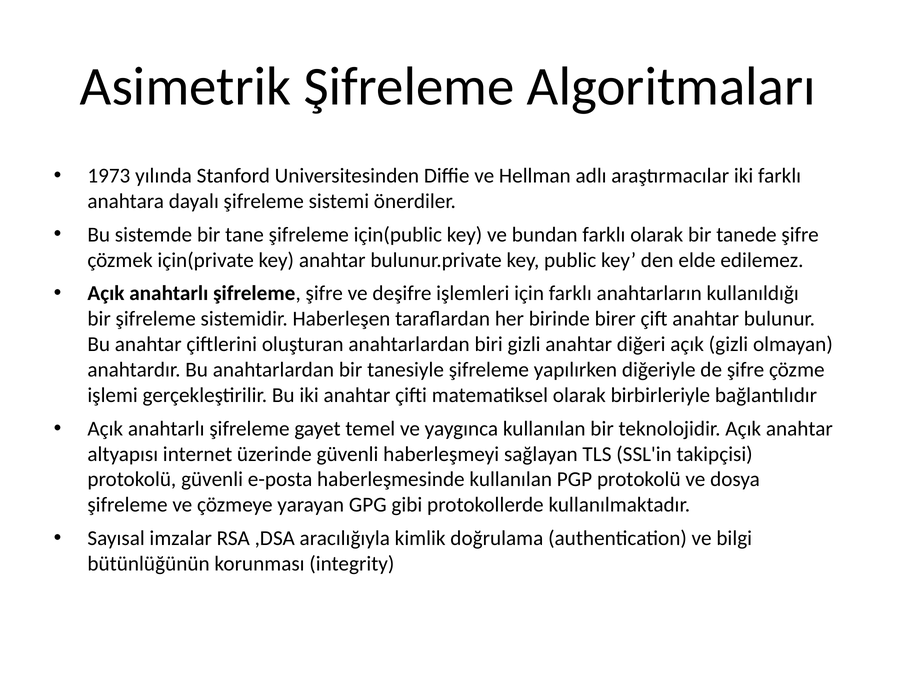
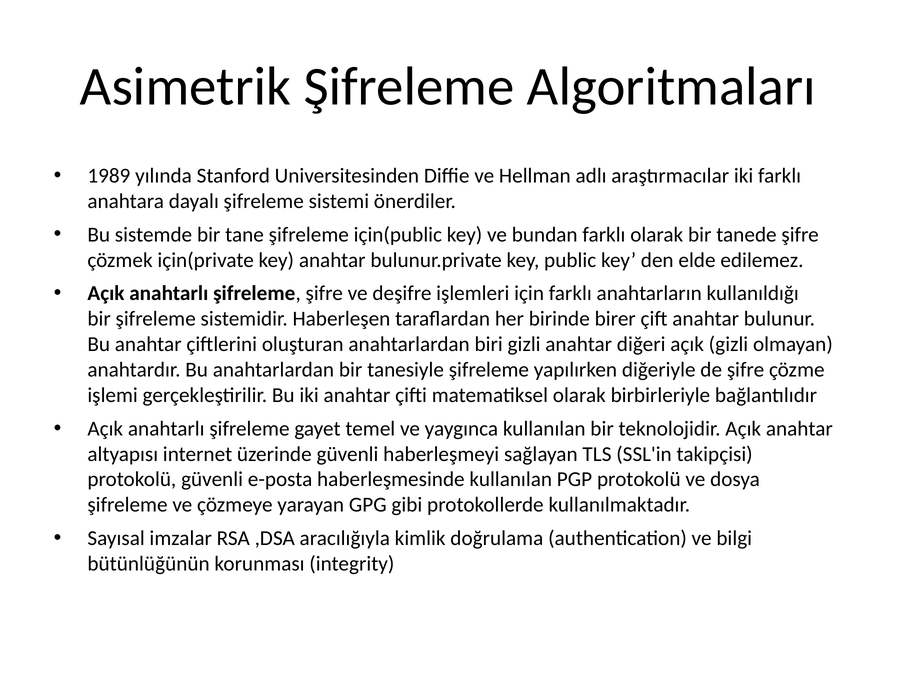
1973: 1973 -> 1989 (109, 176)
